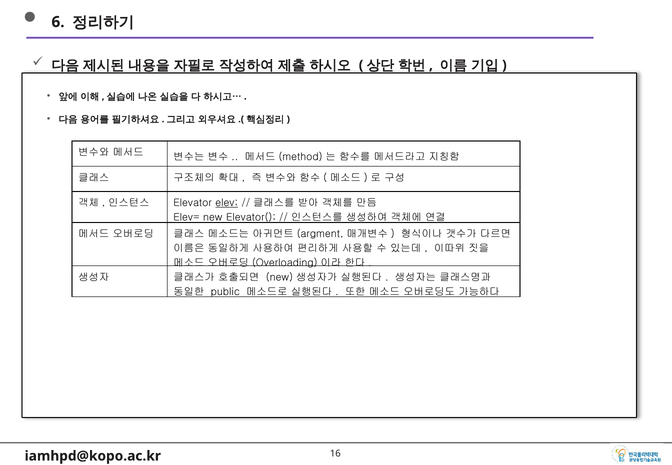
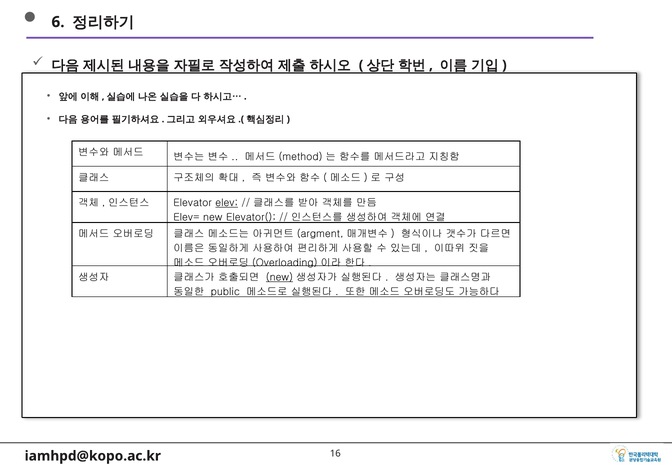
new underline: none -> present (279, 277)
